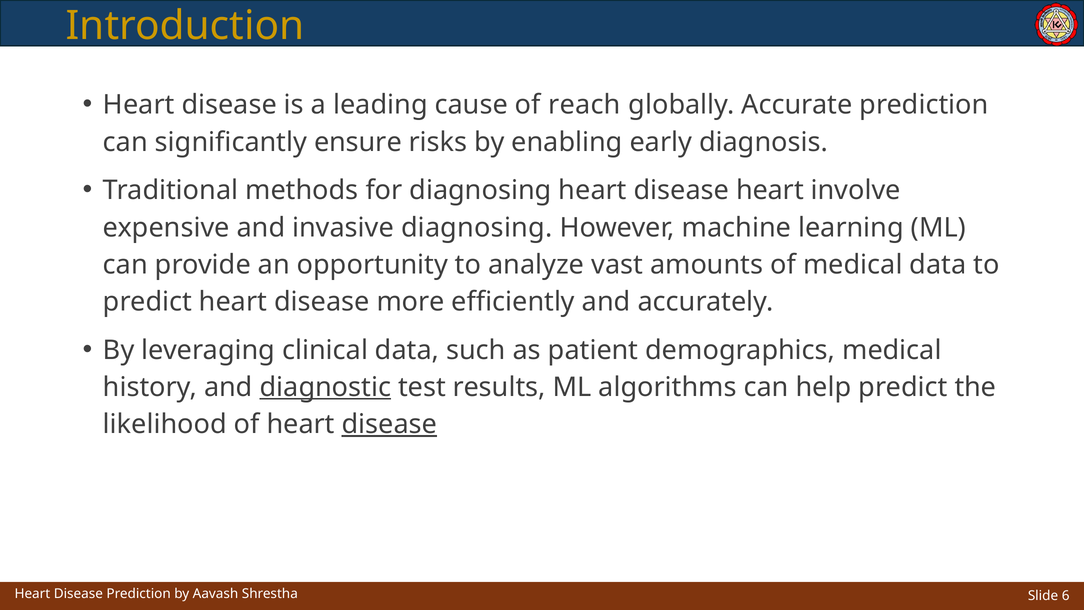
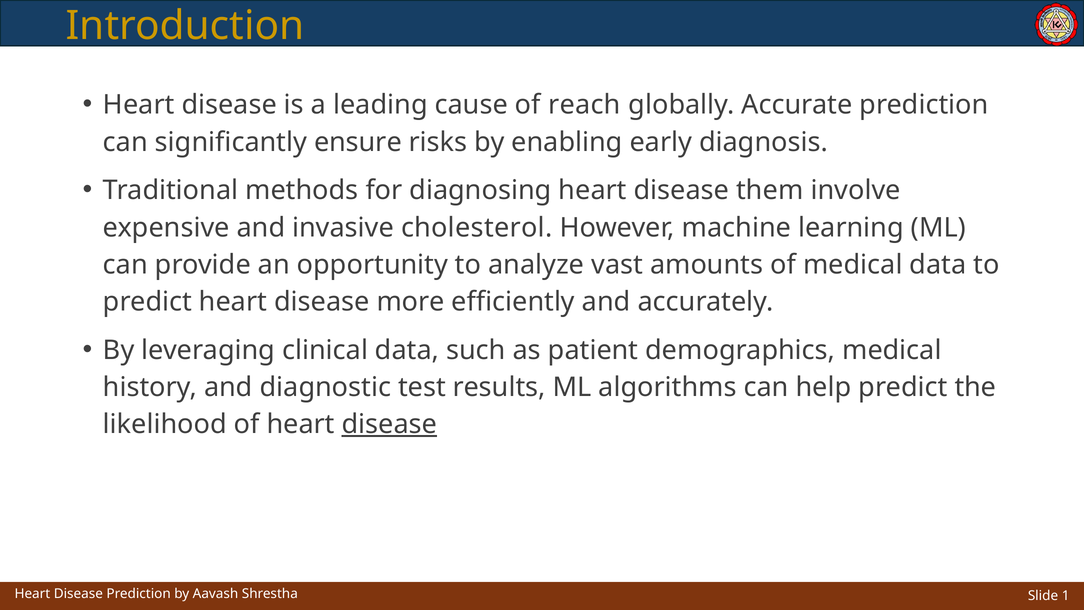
disease heart: heart -> them (770, 190)
invasive diagnosing: diagnosing -> cholesterol (477, 227)
diagnostic underline: present -> none (325, 387)
6: 6 -> 1 (1066, 596)
